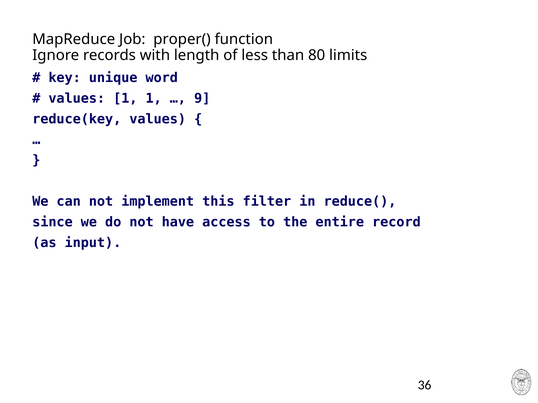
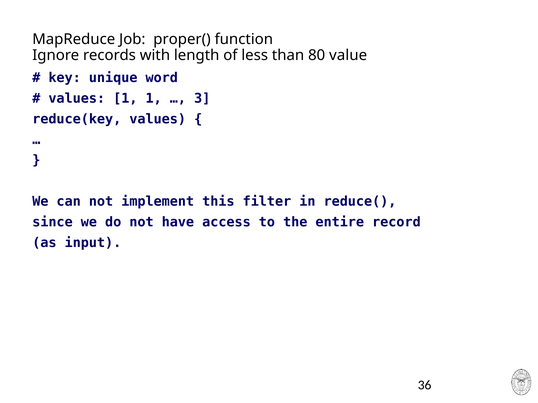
limits: limits -> value (348, 55)
9: 9 -> 3 (202, 99)
